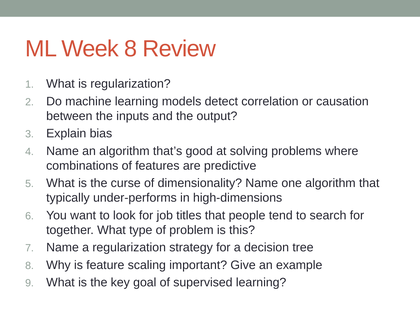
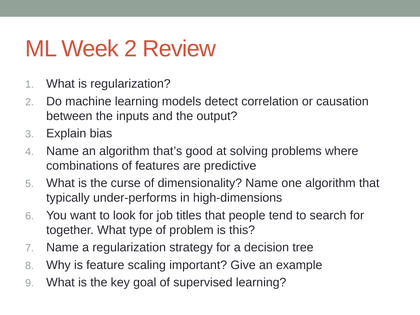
Week 8: 8 -> 2 (131, 49)
